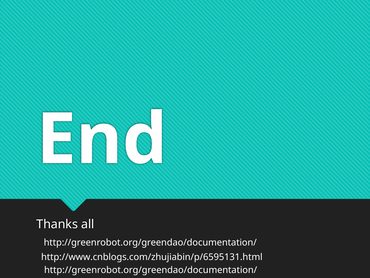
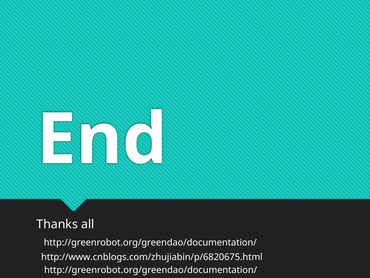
http://www.cnblogs.com/zhujiabin/p/6595131.html: http://www.cnblogs.com/zhujiabin/p/6595131.html -> http://www.cnblogs.com/zhujiabin/p/6820675.html (152, 256)
